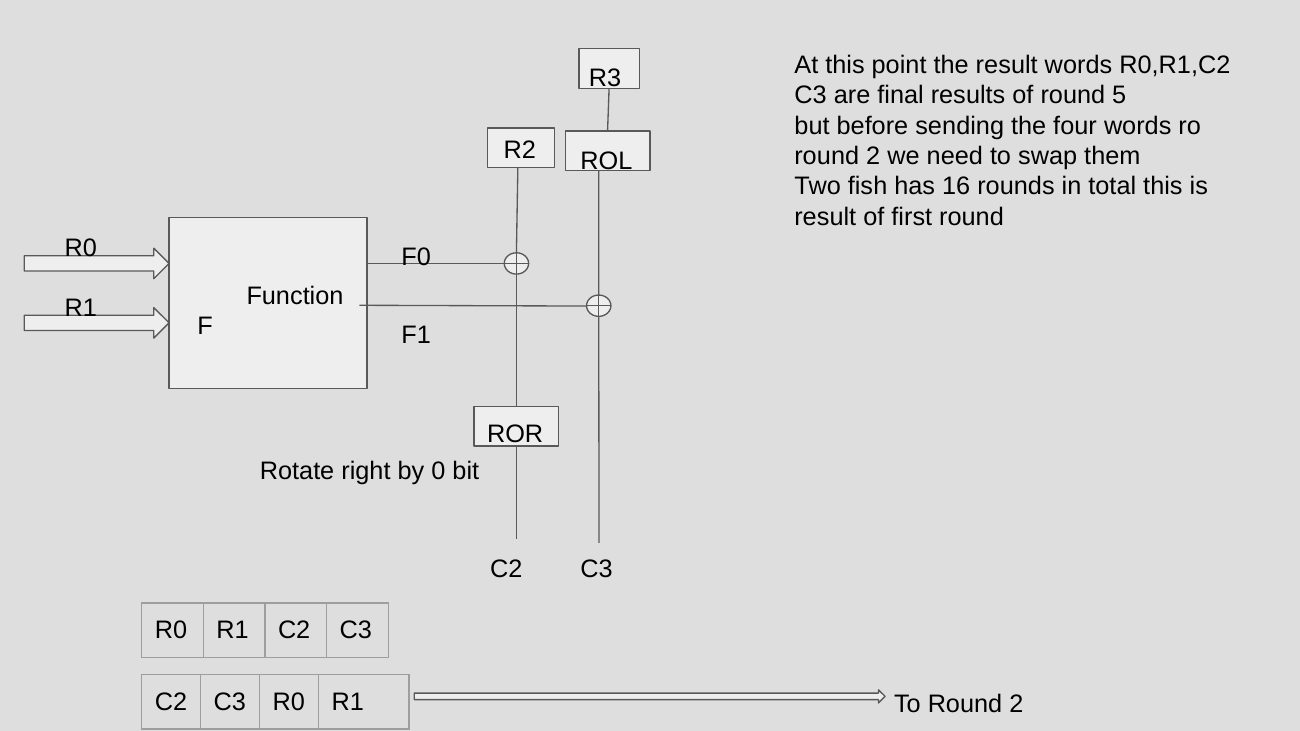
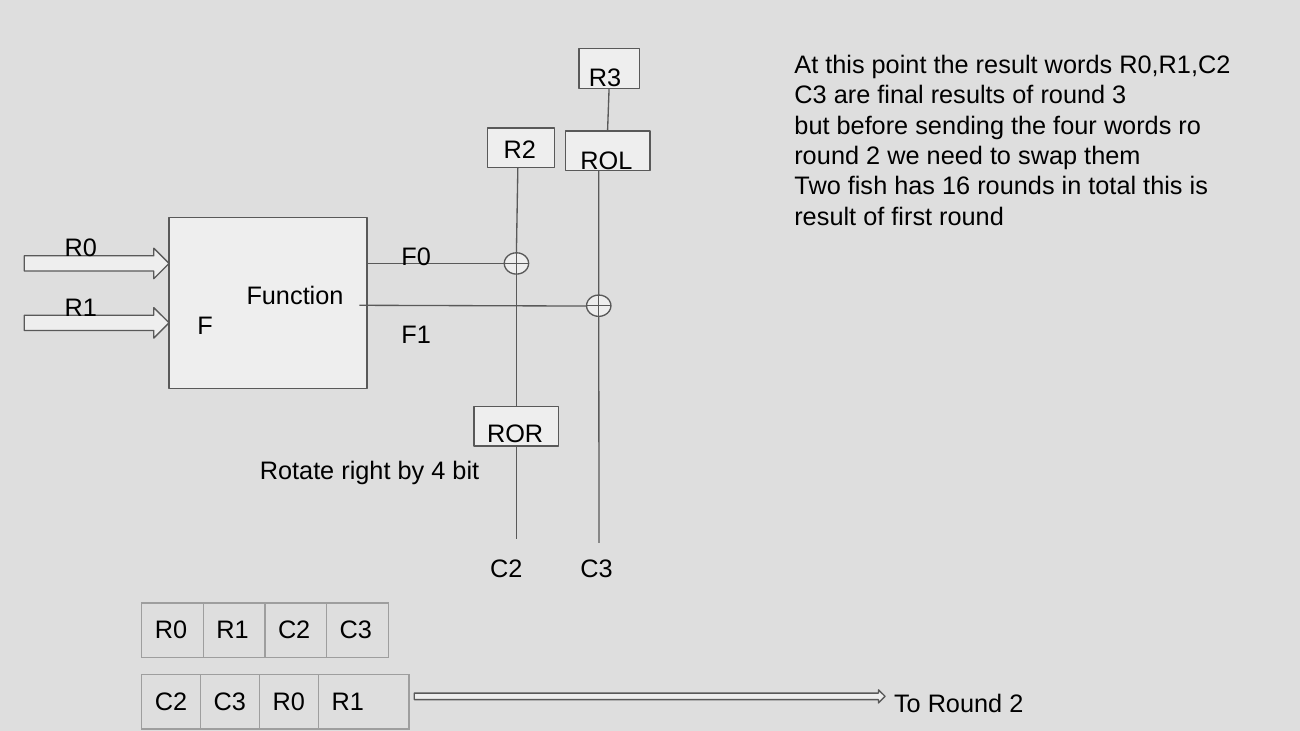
5: 5 -> 3 (1119, 96)
0: 0 -> 4 (438, 472)
